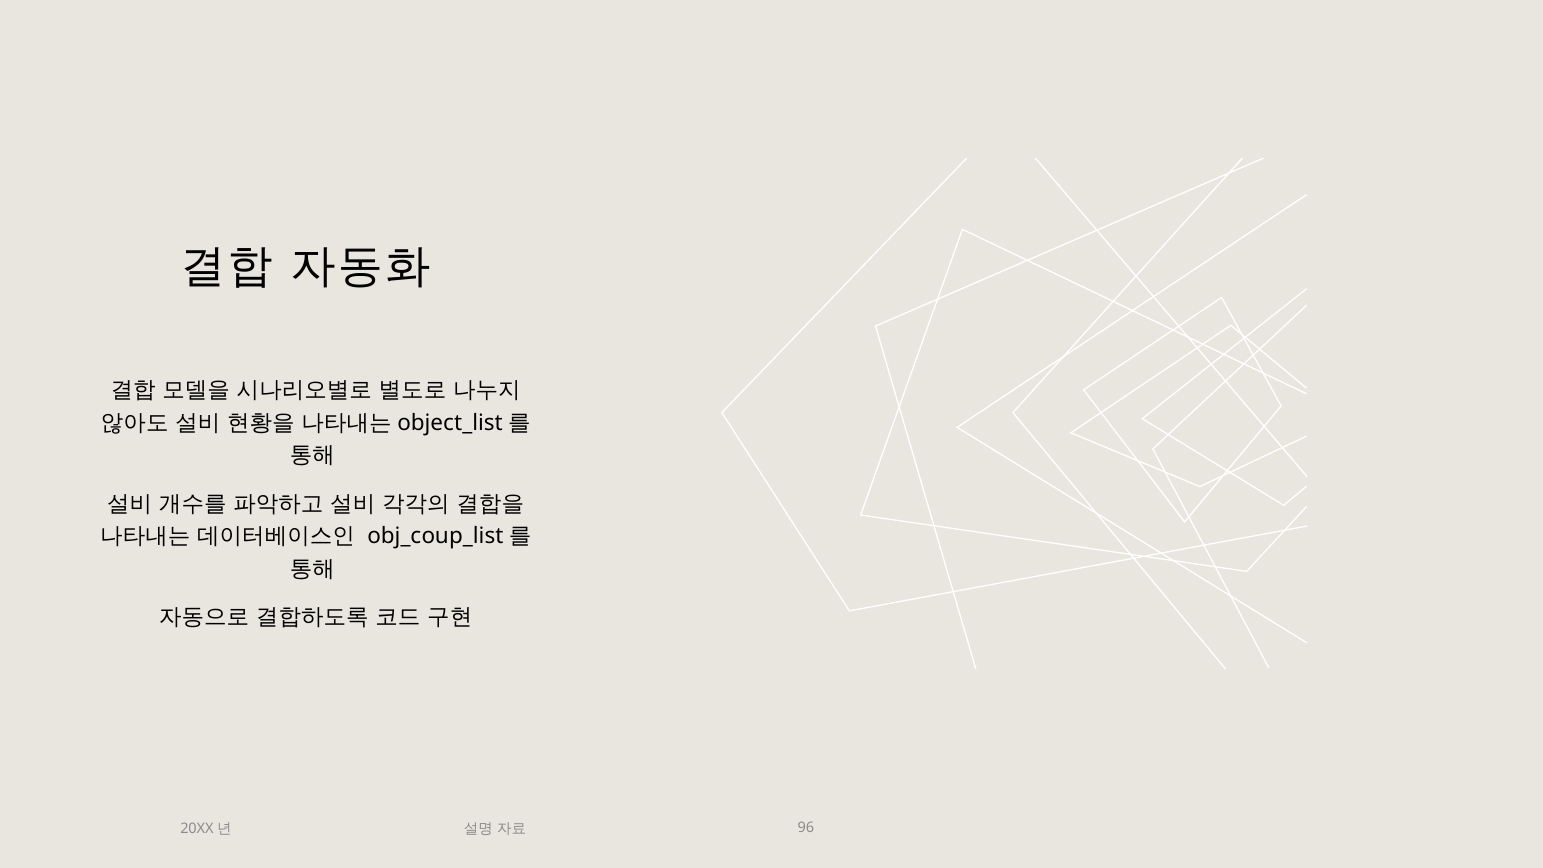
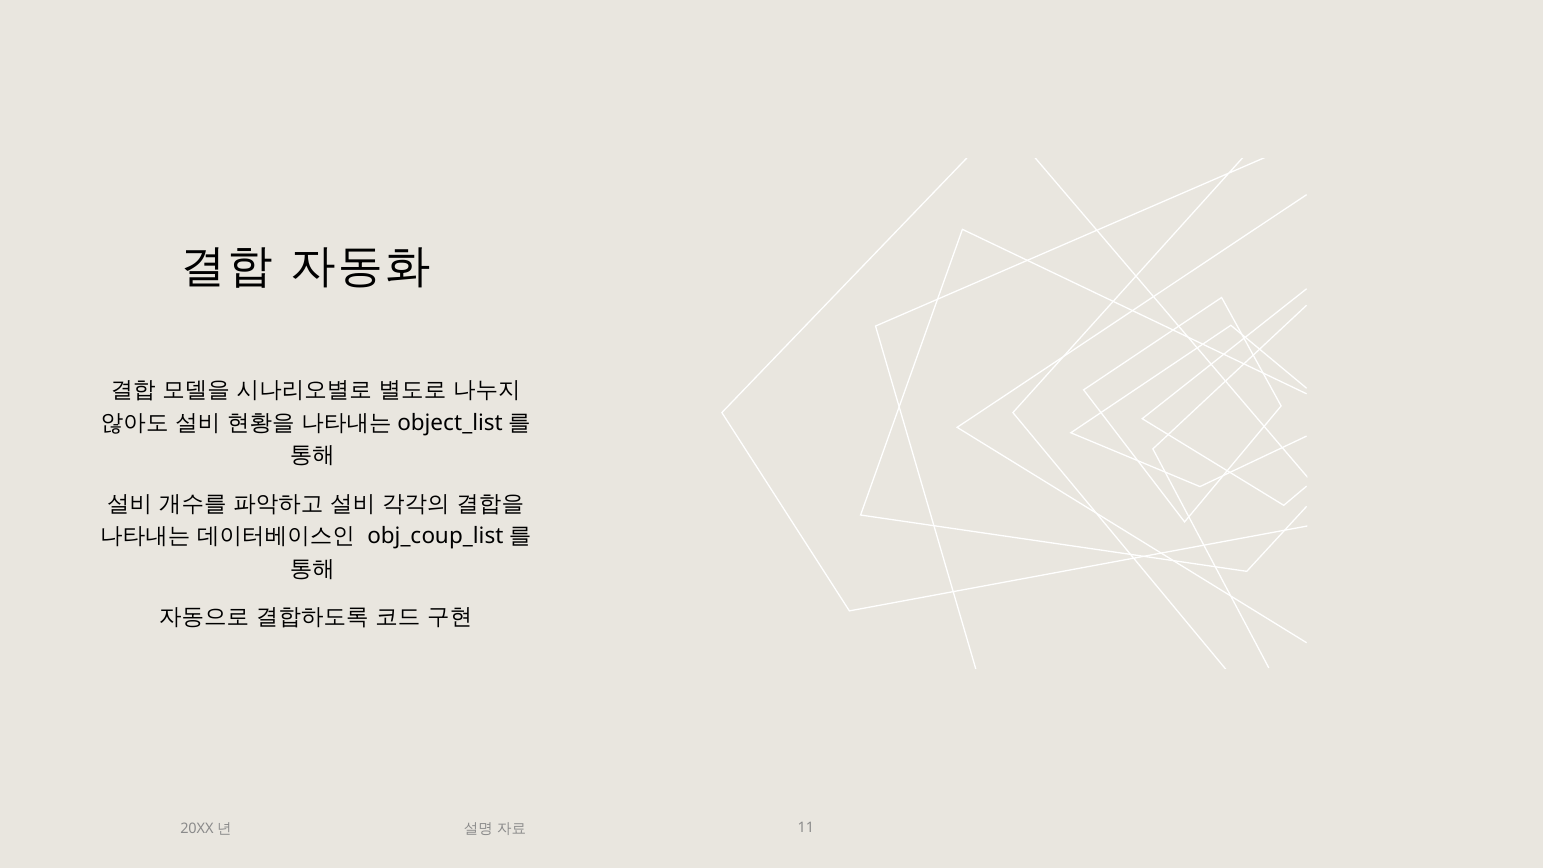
96: 96 -> 11 (806, 827)
